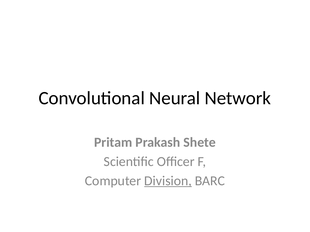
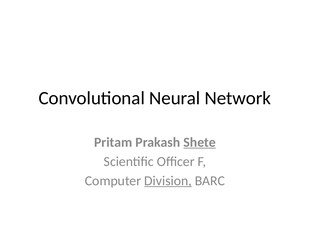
Shete underline: none -> present (200, 143)
